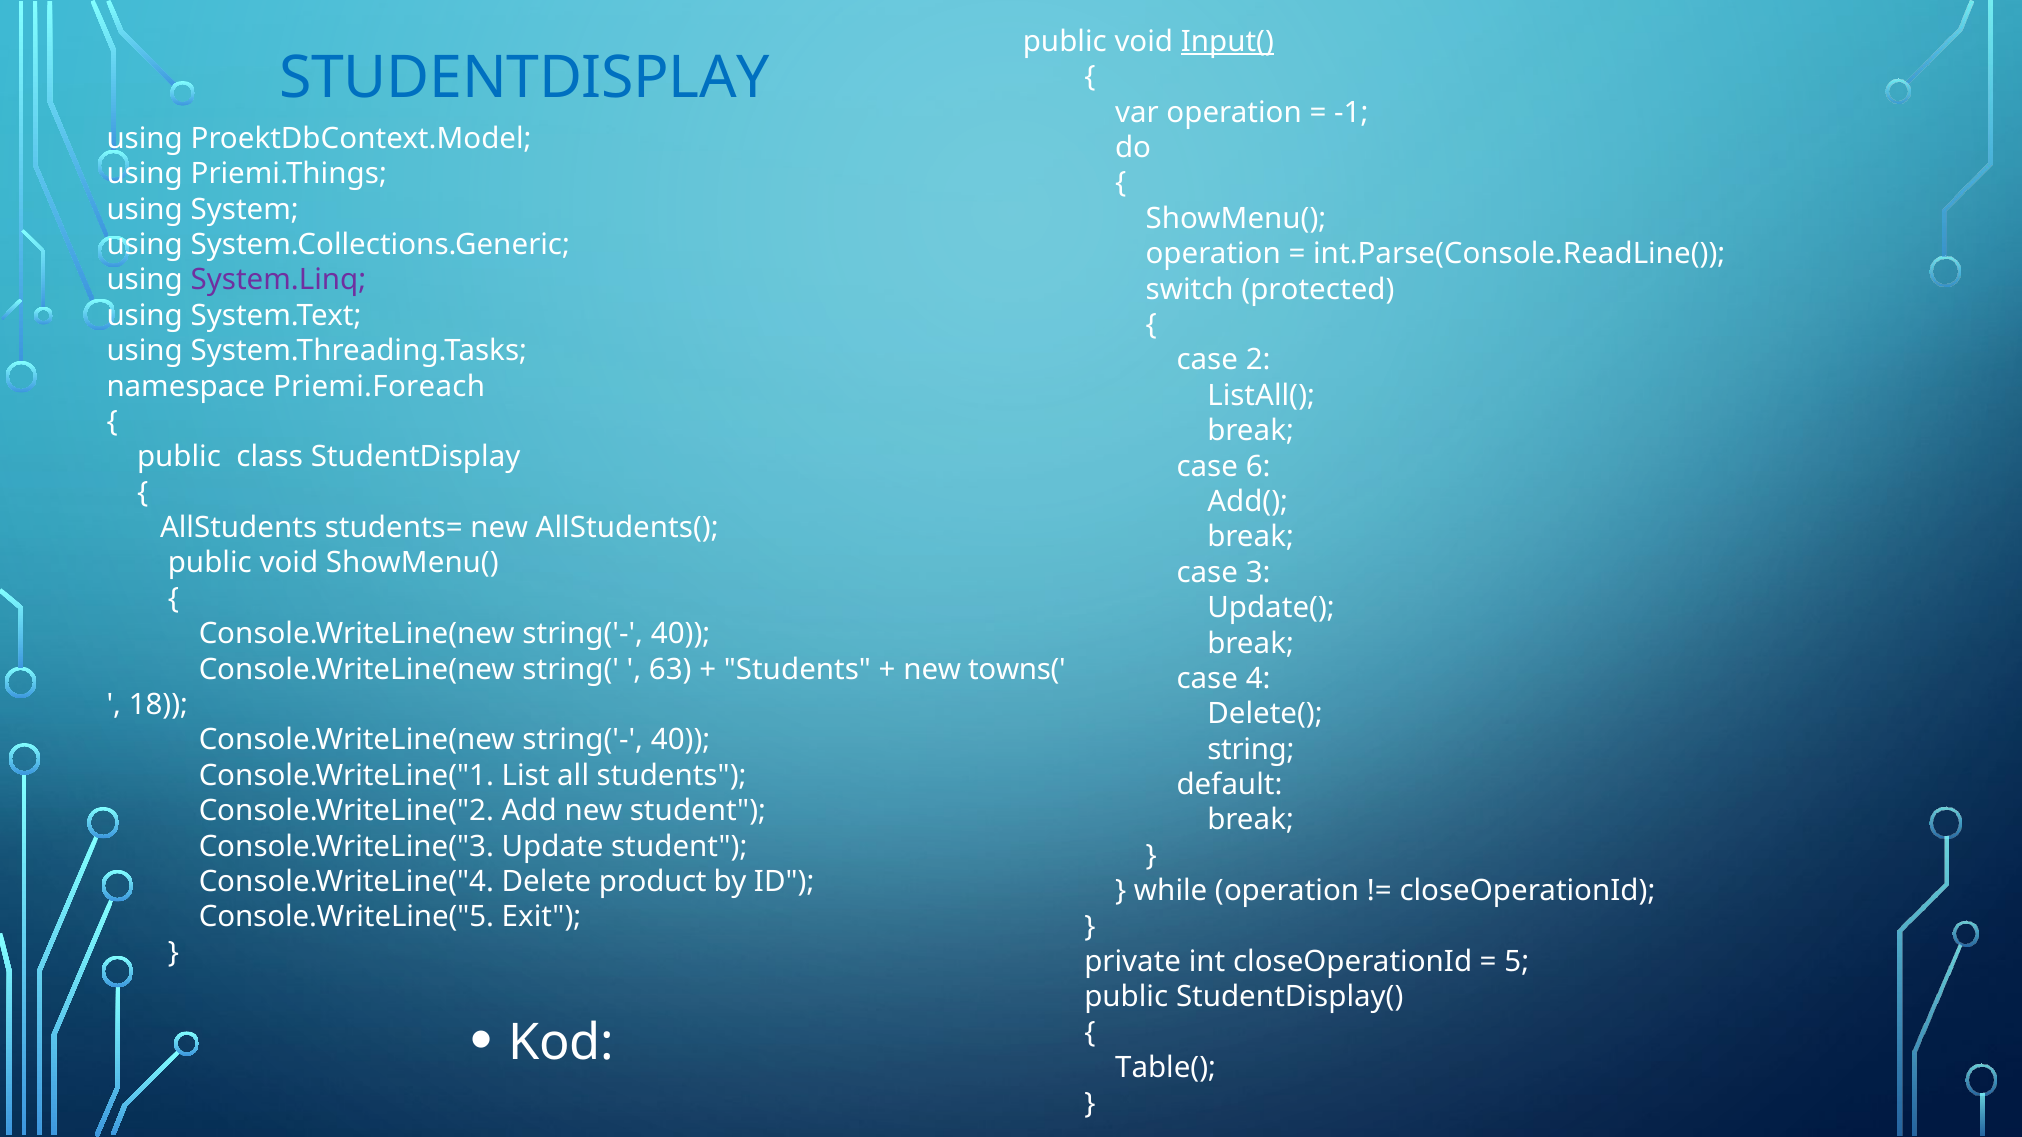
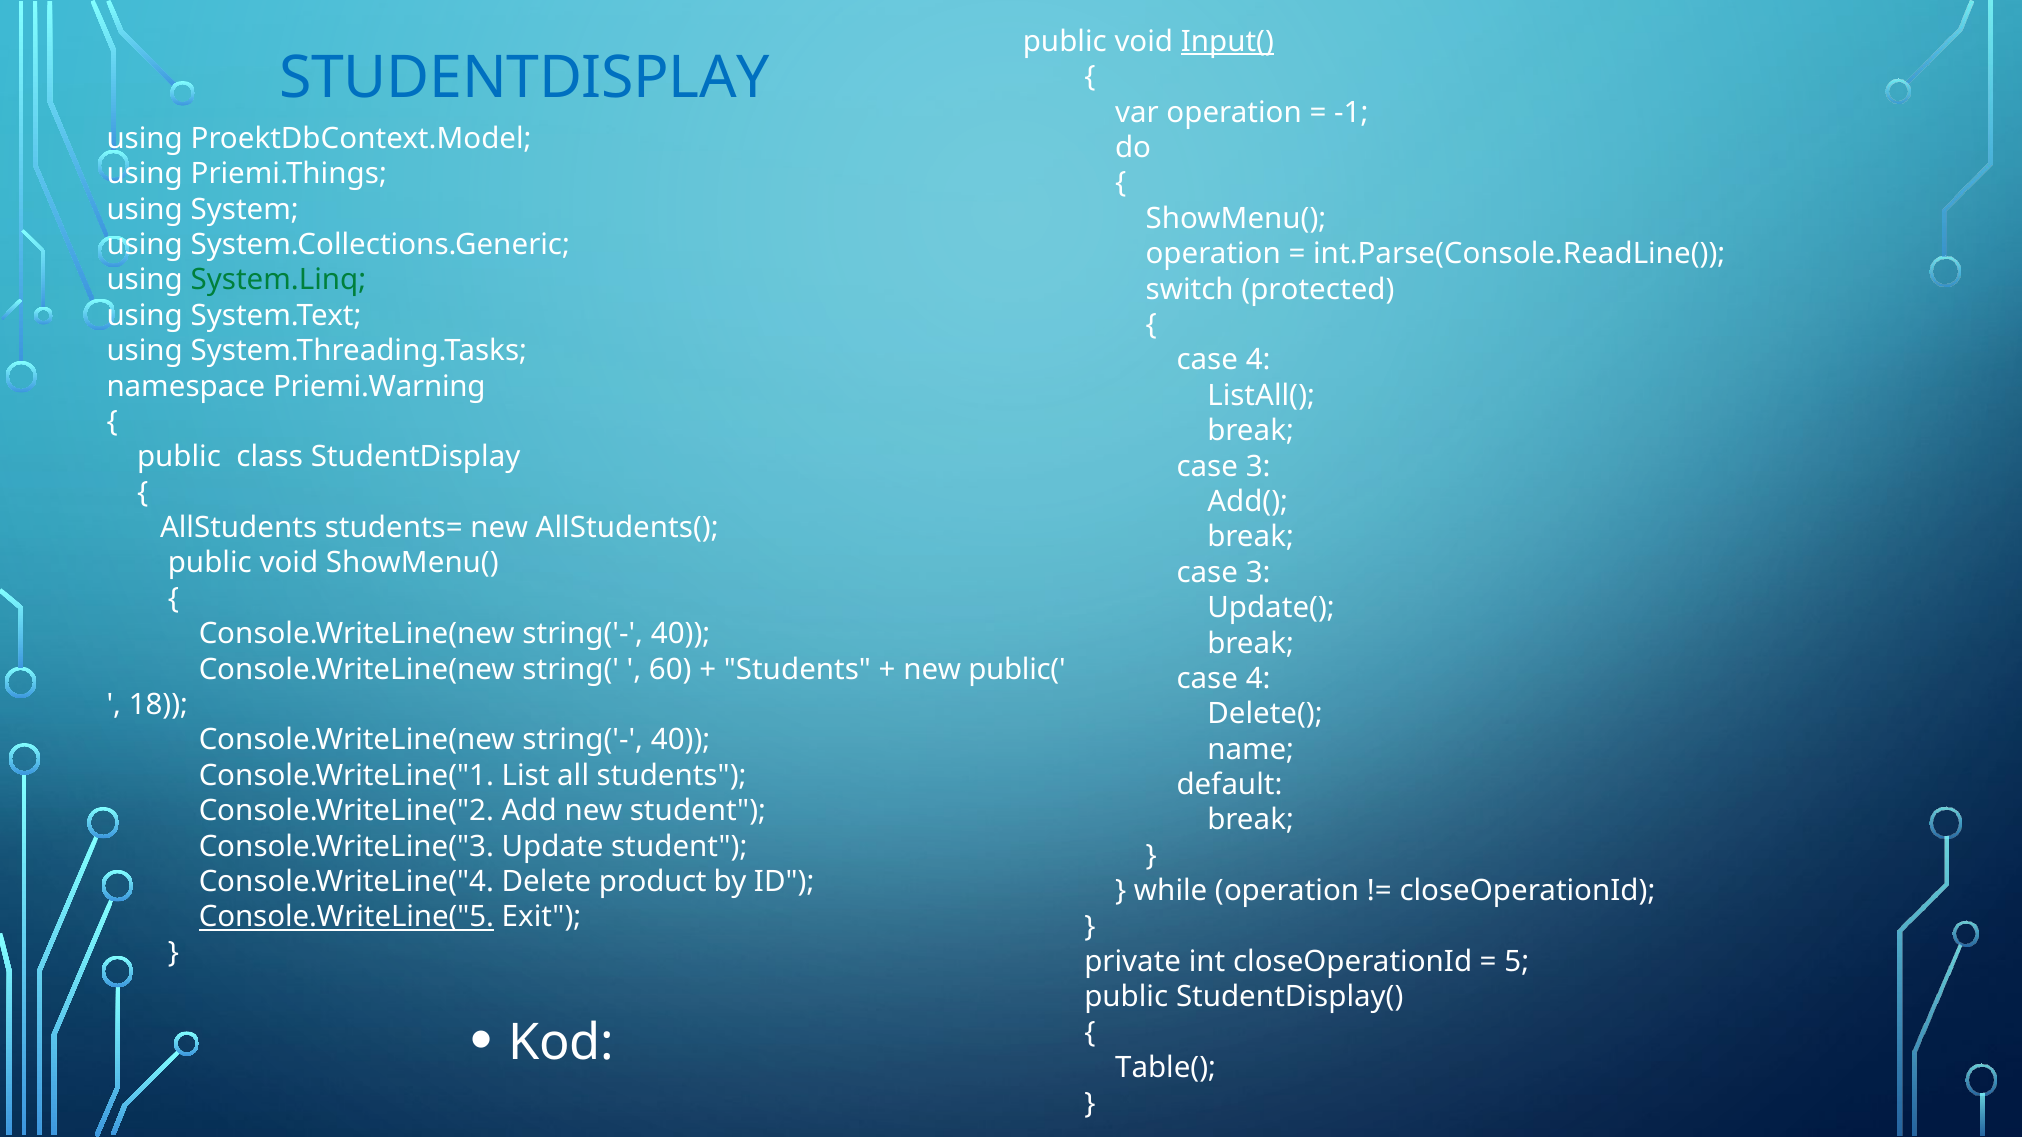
System.Linq colour: purple -> green (278, 280)
2: 2 -> 4 (1258, 360)
Priemi.Foreach: Priemi.Foreach -> Priemi.Warning (379, 386)
6: 6 -> 3 (1258, 466)
63: 63 -> 60 (670, 670)
towns(: towns( -> public( (1017, 670)
string: string -> name (1251, 750)
Console.WriteLine("5 underline: none -> present (346, 917)
